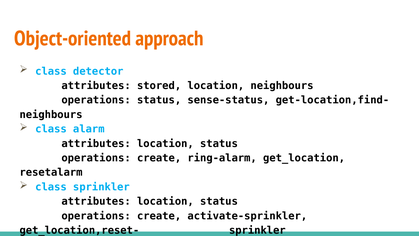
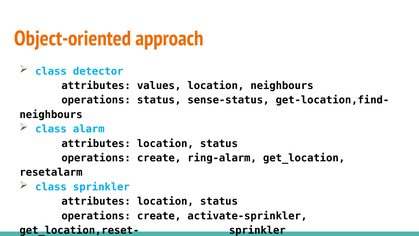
stored: stored -> values (159, 86)
